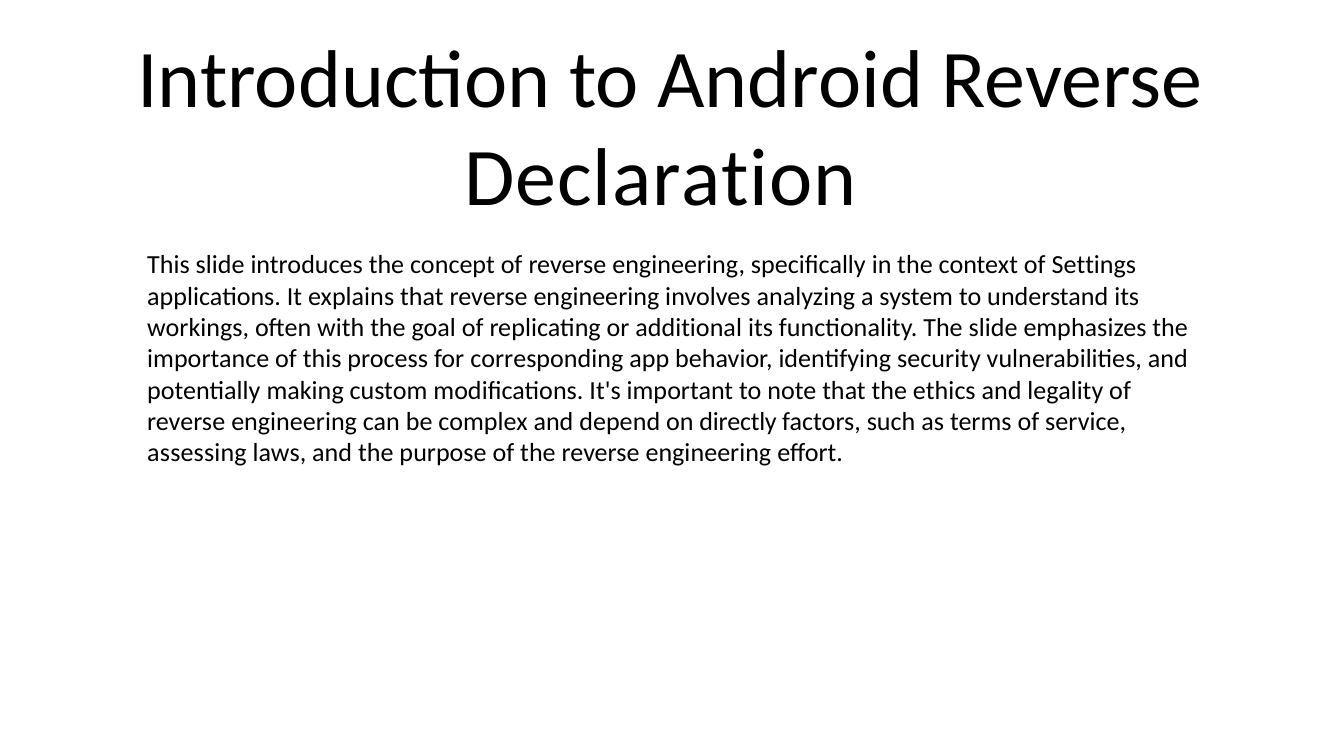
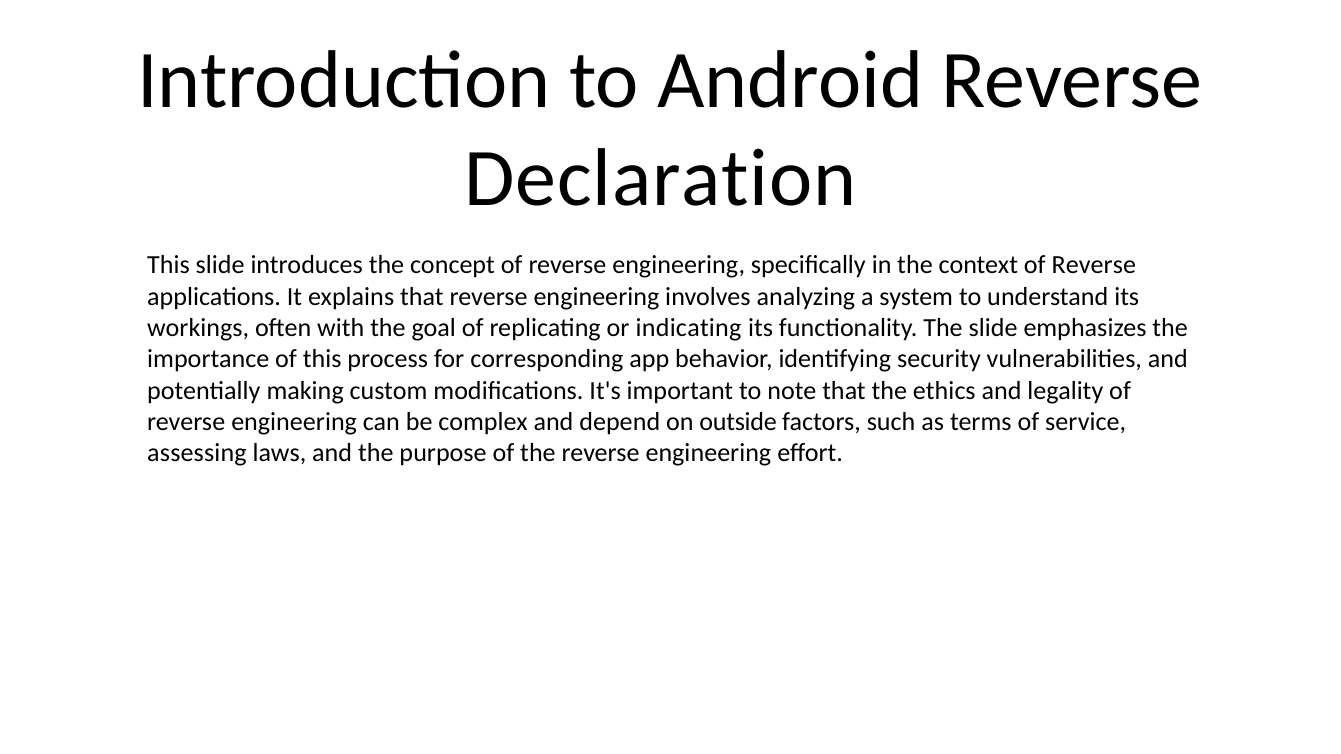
context of Settings: Settings -> Reverse (1094, 265)
additional: additional -> indicating (689, 328)
directly: directly -> outside (738, 422)
